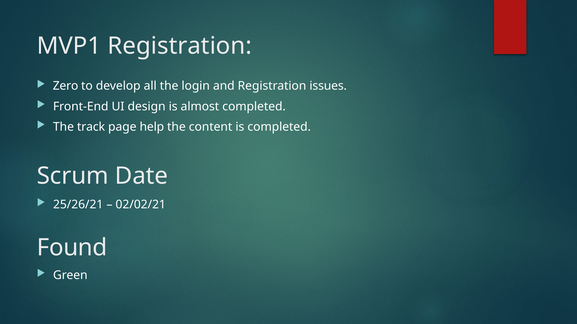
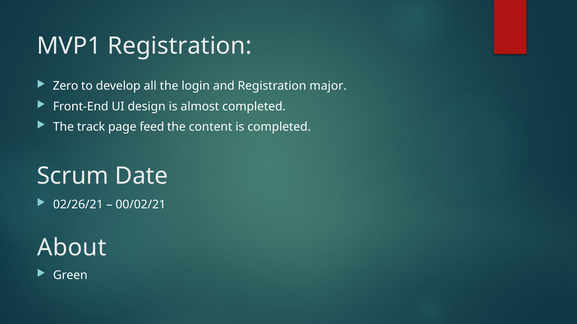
issues: issues -> major (328, 86)
help: help -> feed (152, 127)
25/26/21: 25/26/21 -> 02/26/21 (78, 205)
02/02/21: 02/02/21 -> 00/02/21 (141, 205)
Found: Found -> About (72, 248)
